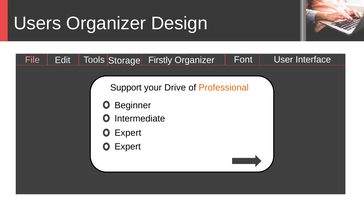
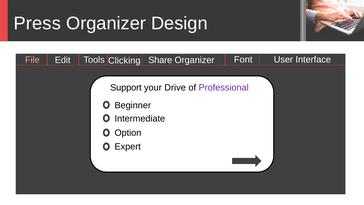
Users: Users -> Press (37, 23)
Firstly: Firstly -> Share (160, 60)
Storage: Storage -> Clicking (124, 61)
Professional colour: orange -> purple (224, 87)
Expert: Expert -> Option (128, 133)
